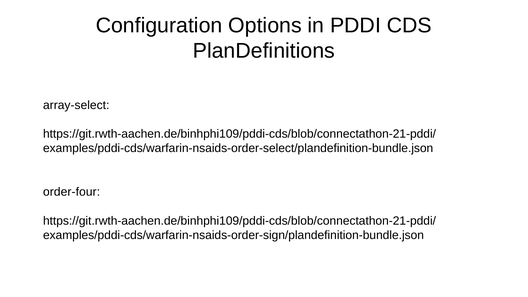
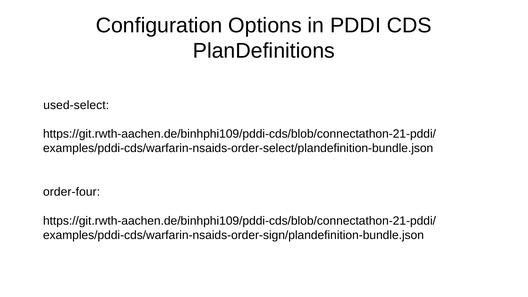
array-select: array-select -> used-select (76, 105)
